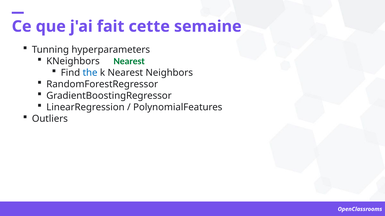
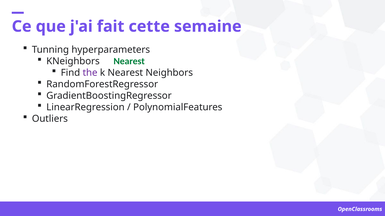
the colour: blue -> purple (90, 73)
